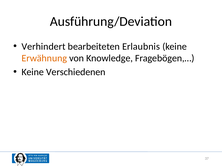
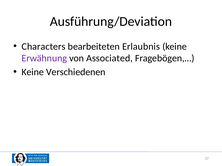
Verhindert: Verhindert -> Characters (44, 47)
Erwähnung colour: orange -> purple (44, 58)
Knowledge: Knowledge -> Associated (109, 58)
